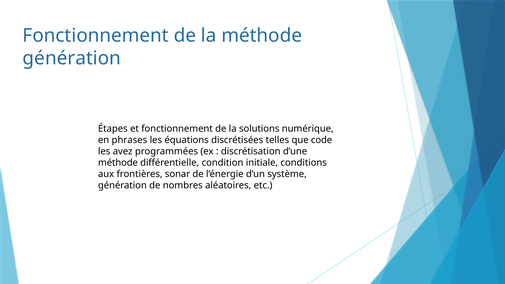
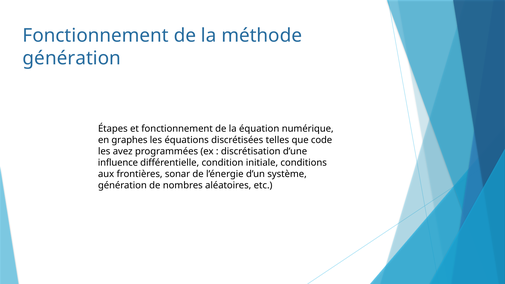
solutions: solutions -> équation (259, 129)
phrases: phrases -> graphes (130, 140)
méthode: méthode -> influence (118, 163)
